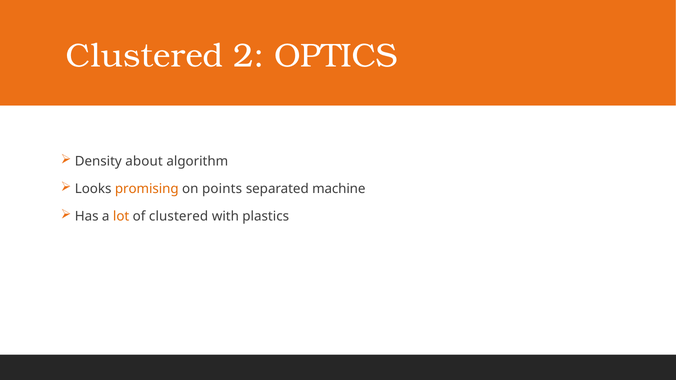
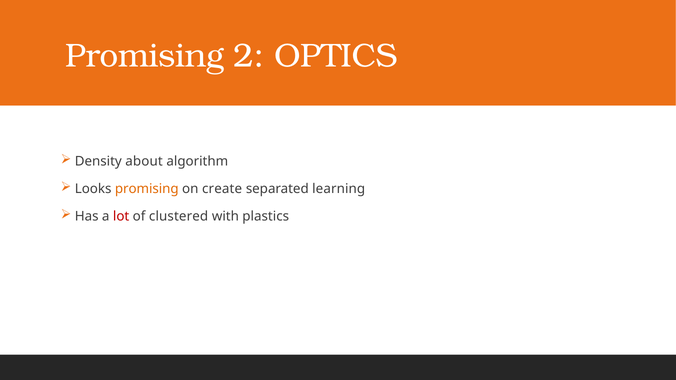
Clustered: Clustered -> Promising (145, 56)
points: points -> create (222, 189)
machine: machine -> learning (339, 189)
lot colour: orange -> red (121, 216)
